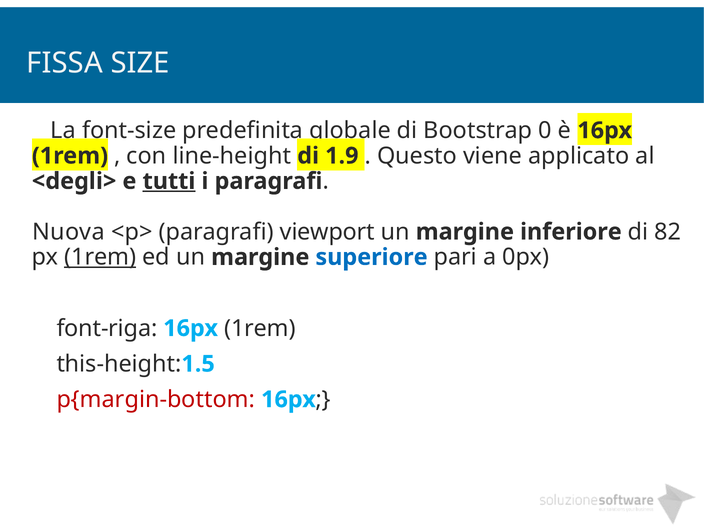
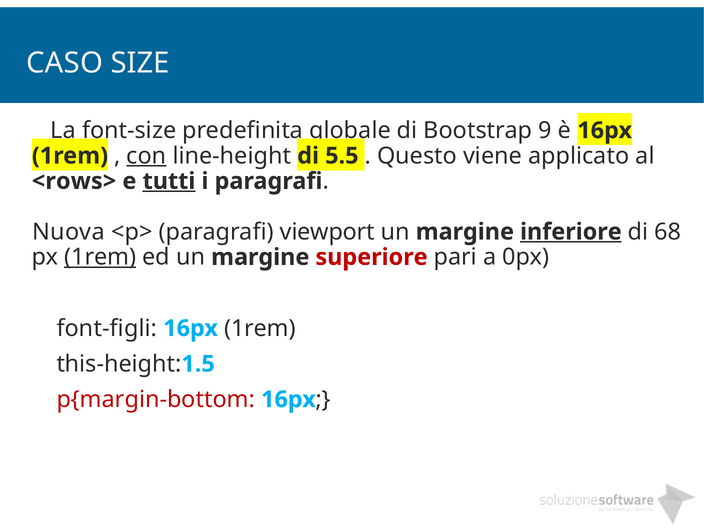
FISSA: FISSA -> CASO (65, 63)
0: 0 -> 9 (545, 130)
con underline: none -> present (146, 156)
1.9: 1.9 -> 5.5 (342, 156)
<degli>: <degli> -> <rows> (74, 181)
inferiore underline: none -> present (571, 232)
82: 82 -> 68 (668, 232)
superiore colour: blue -> red (372, 257)
font-riga: font-riga -> font-figli (107, 328)
